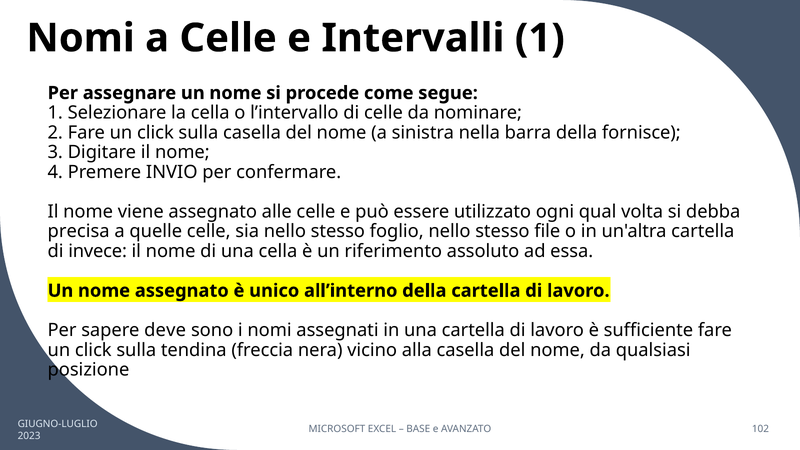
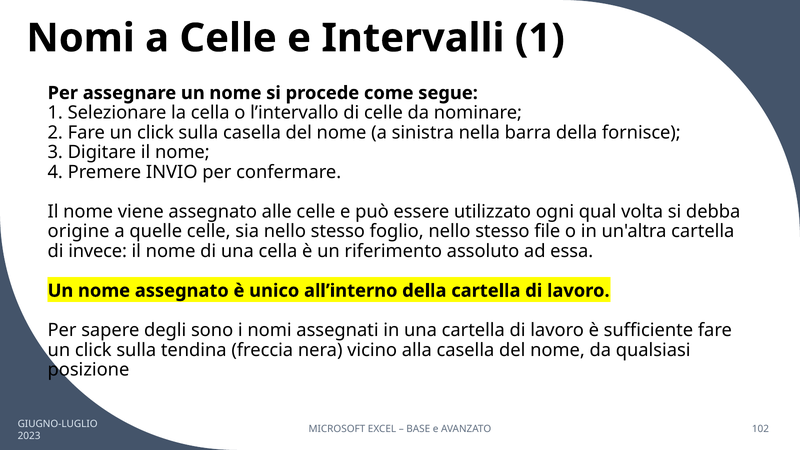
precisa: precisa -> origine (79, 231)
deve: deve -> degli (165, 330)
